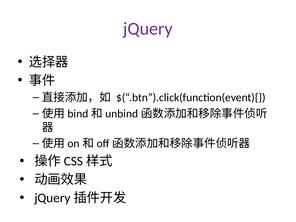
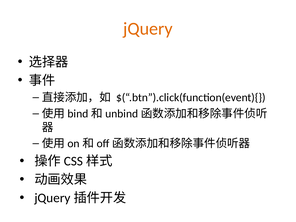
jQuery colour: purple -> orange (148, 29)
